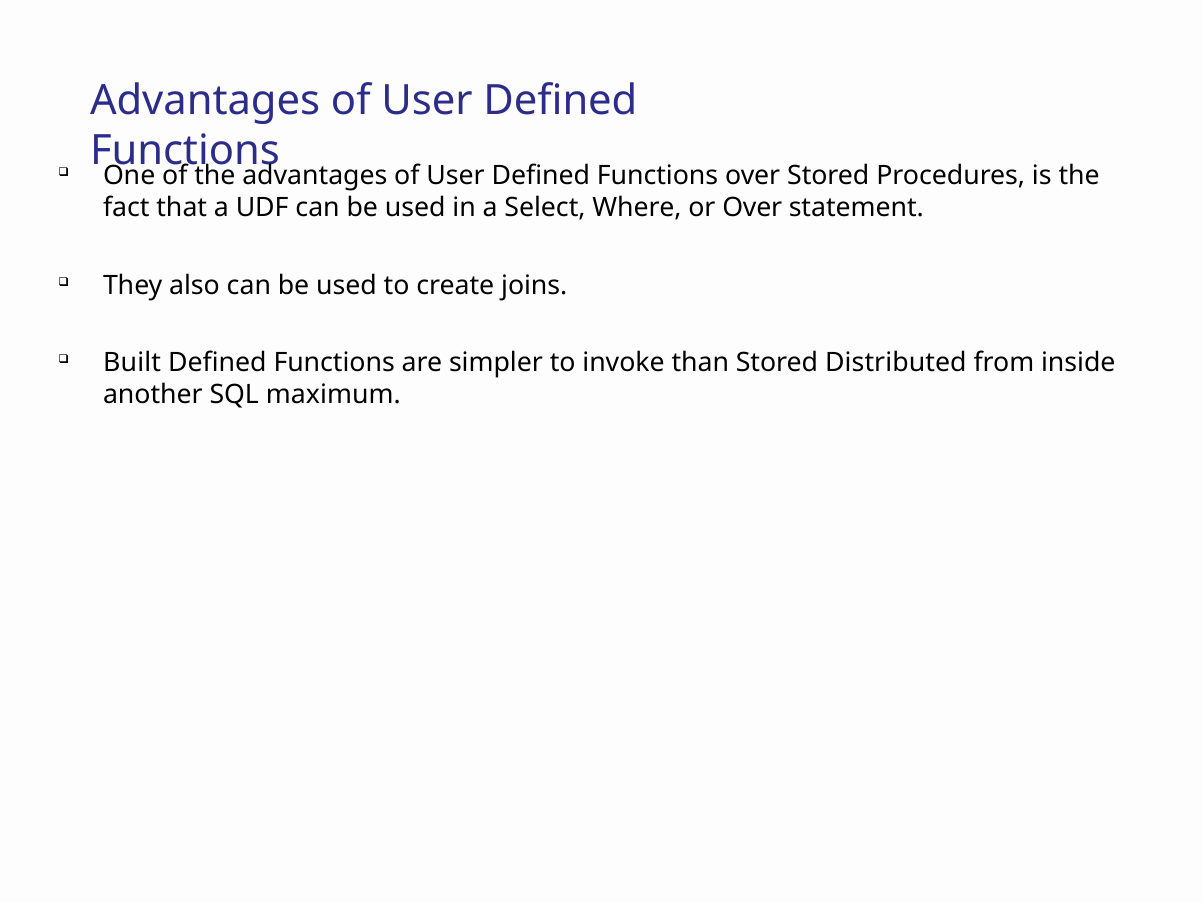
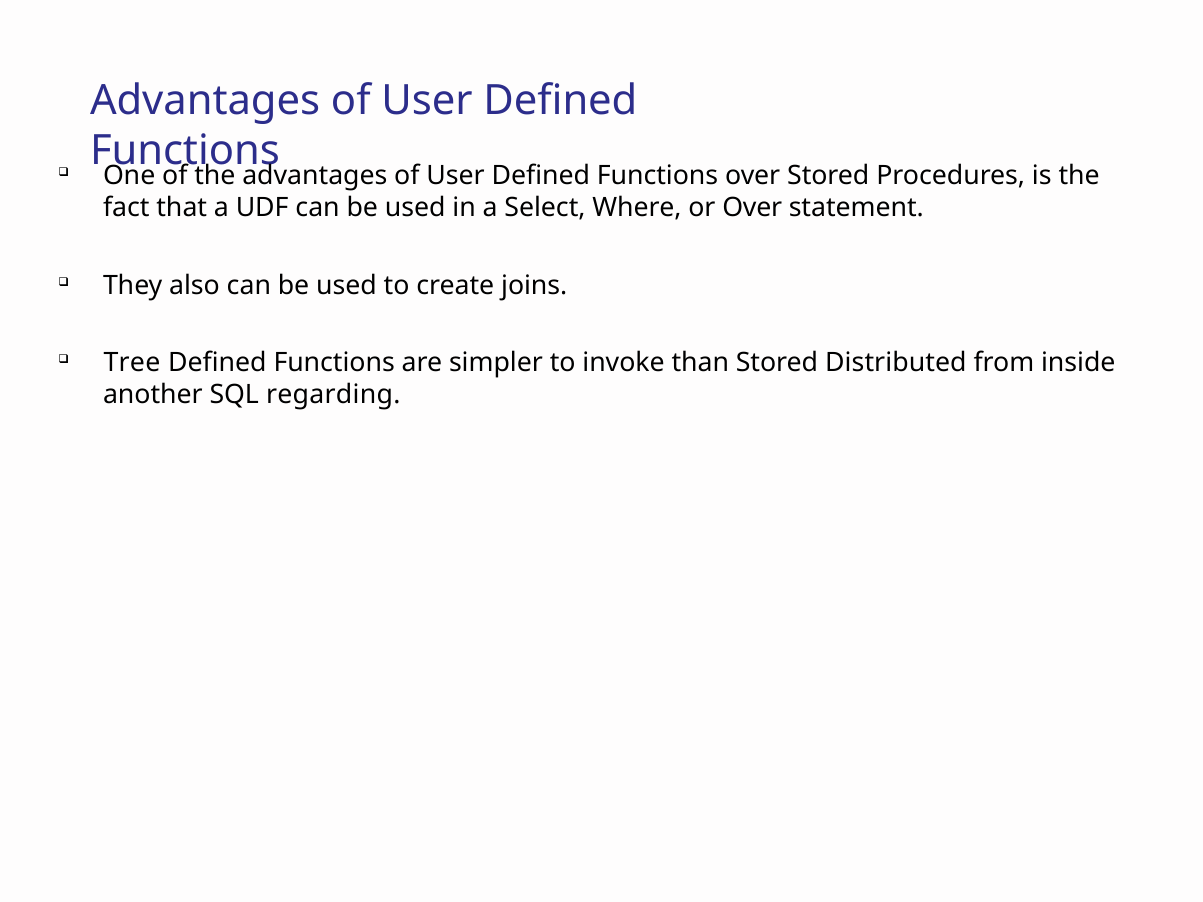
Built: Built -> Tree (132, 363)
maximum: maximum -> regarding (333, 395)
